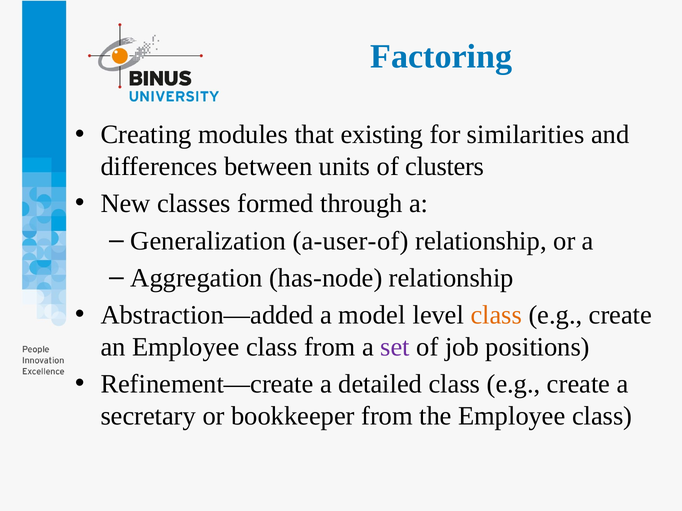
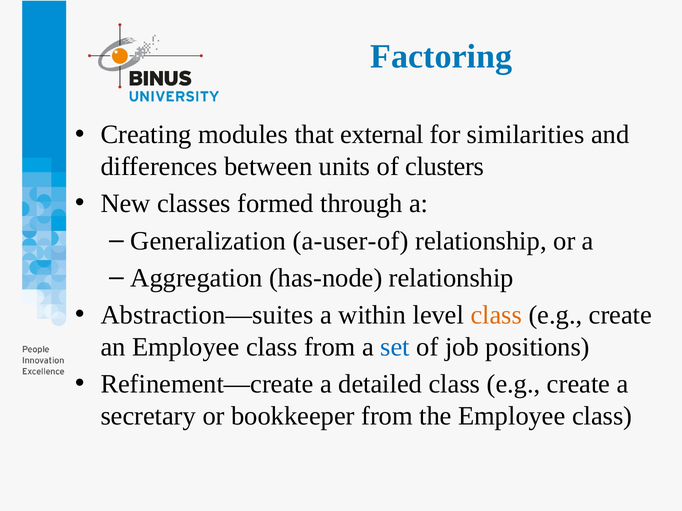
existing: existing -> external (382, 135)
Abstraction—added: Abstraction—added -> Abstraction—suites (207, 315)
model: model -> within (372, 315)
set colour: purple -> blue (395, 347)
